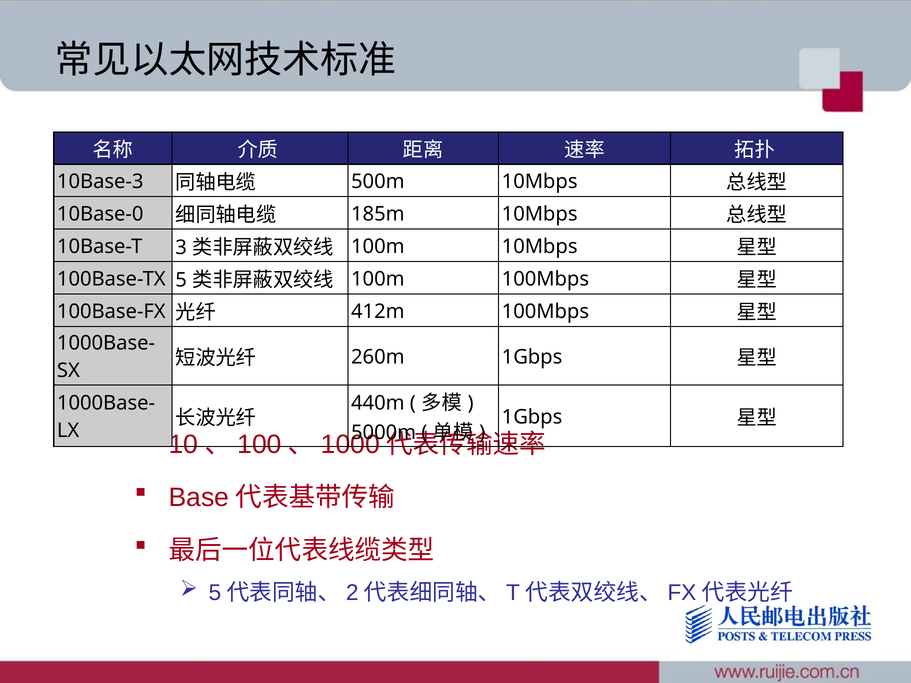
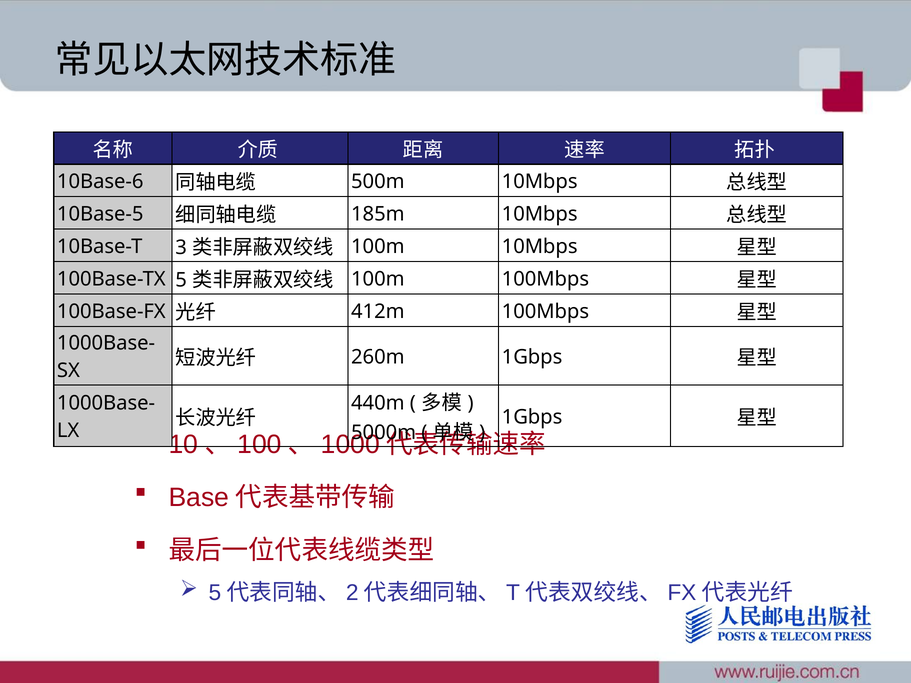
10Base-3: 10Base-3 -> 10Base-6 (100, 182)
10Base-0: 10Base-0 -> 10Base-5 (100, 214)
